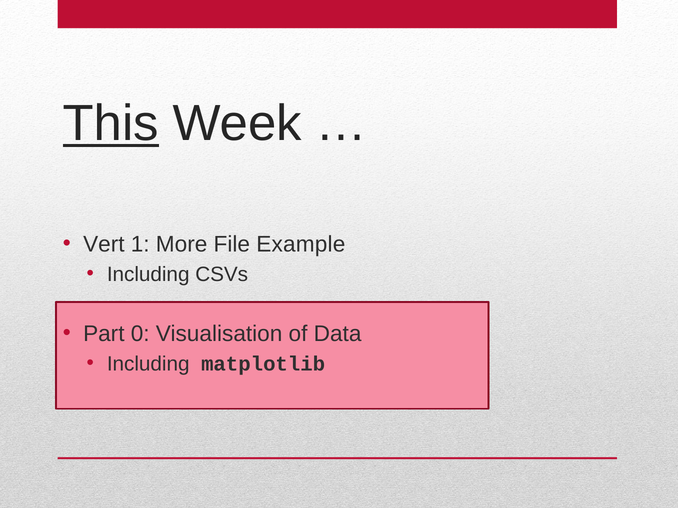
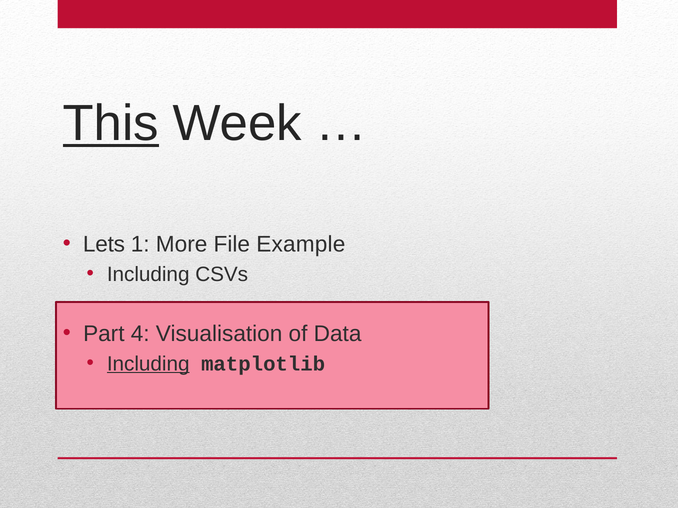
Vert: Vert -> Lets (104, 244)
0: 0 -> 4 (140, 334)
Including underline: none -> present (148, 364)
